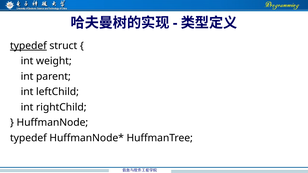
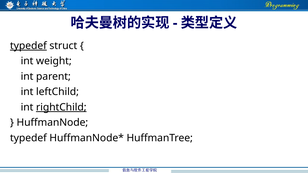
rightChild underline: none -> present (61, 107)
